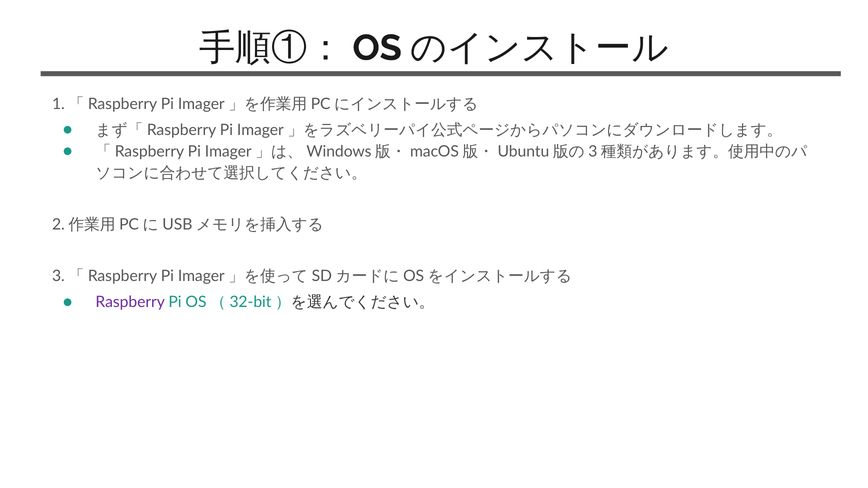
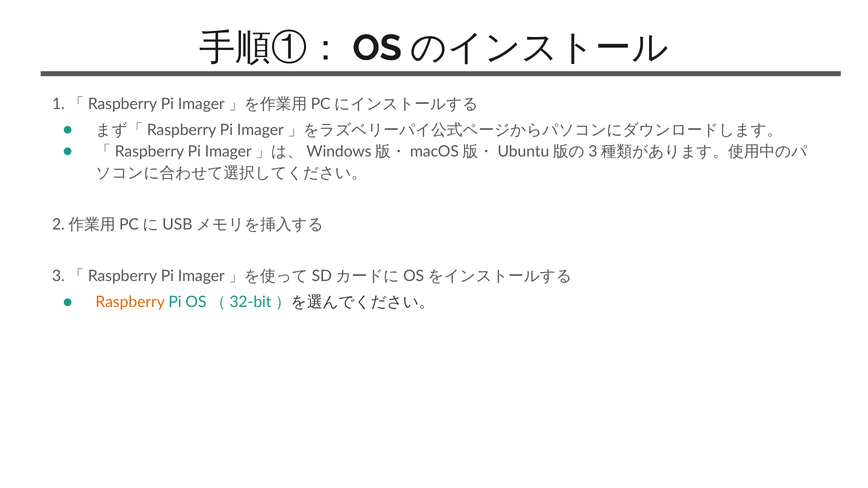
Raspberry colour: purple -> orange (130, 302)
